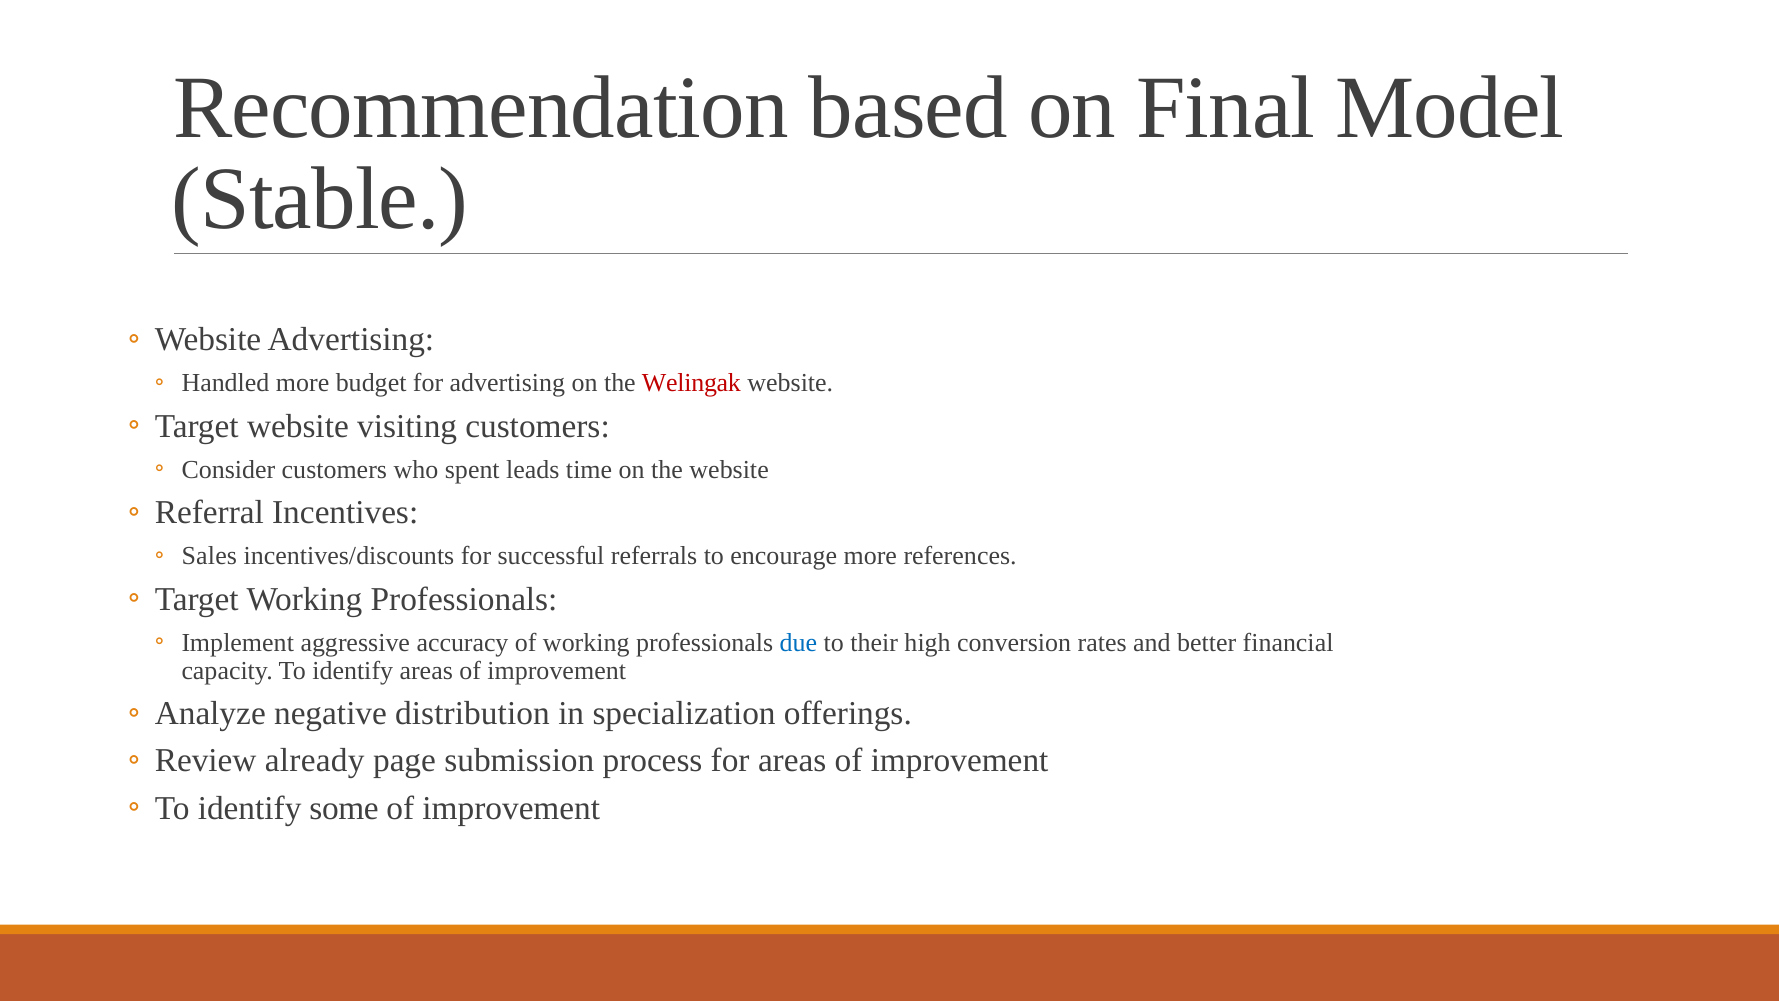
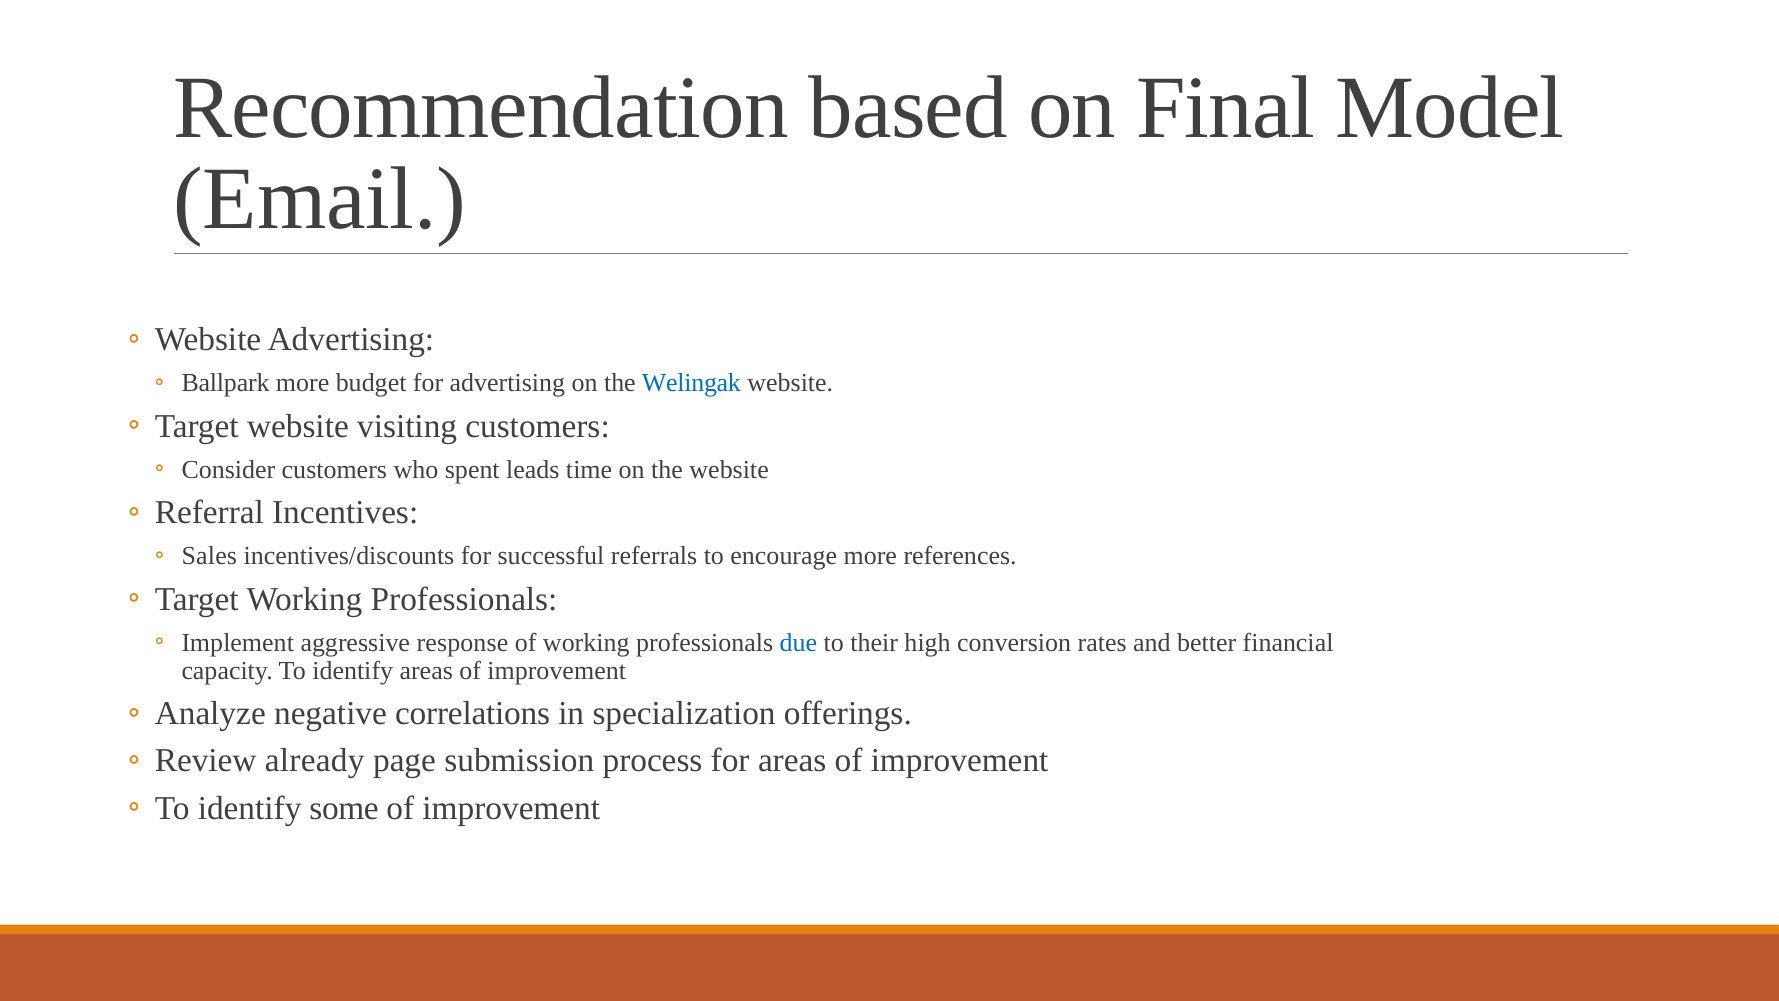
Stable: Stable -> Email (320, 199)
Handled: Handled -> Ballpark (226, 383)
Welingak colour: red -> blue (691, 383)
accuracy: accuracy -> response (462, 642)
distribution: distribution -> correlations (473, 714)
